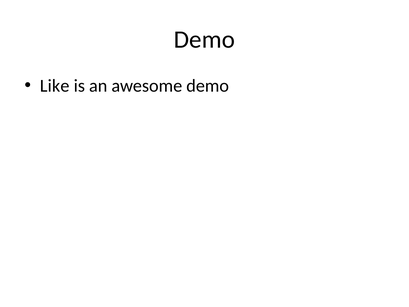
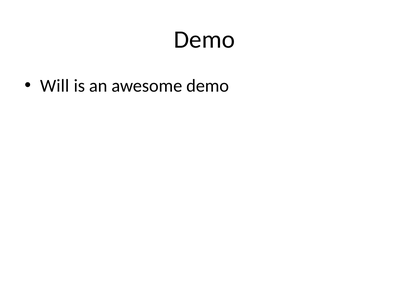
Like: Like -> Will (55, 86)
